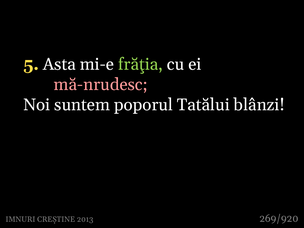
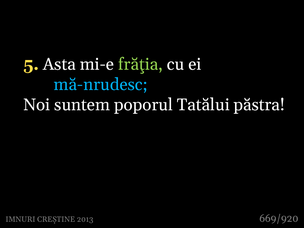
mă-nrudesc colour: pink -> light blue (101, 85)
blânzi: blânzi -> păstra (259, 105)
269/920: 269/920 -> 669/920 (279, 219)
